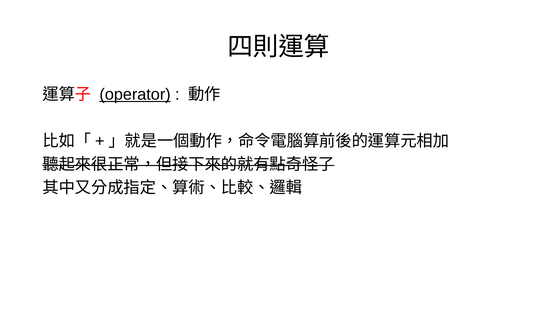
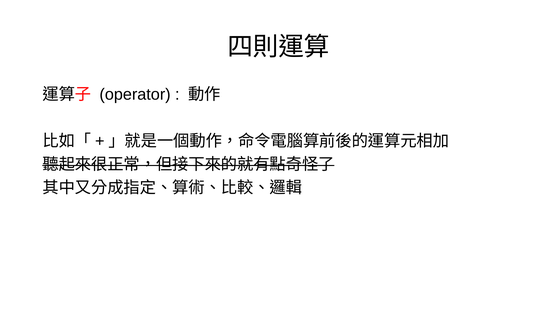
operator underline: present -> none (135, 94)
